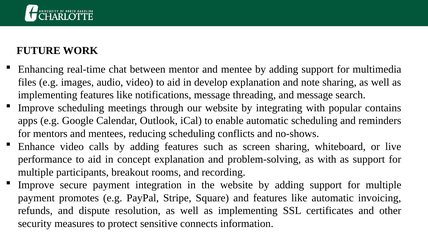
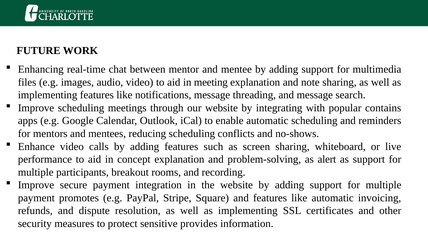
develop: develop -> meeting (211, 82)
as with: with -> alert (327, 159)
connects: connects -> provides (199, 223)
